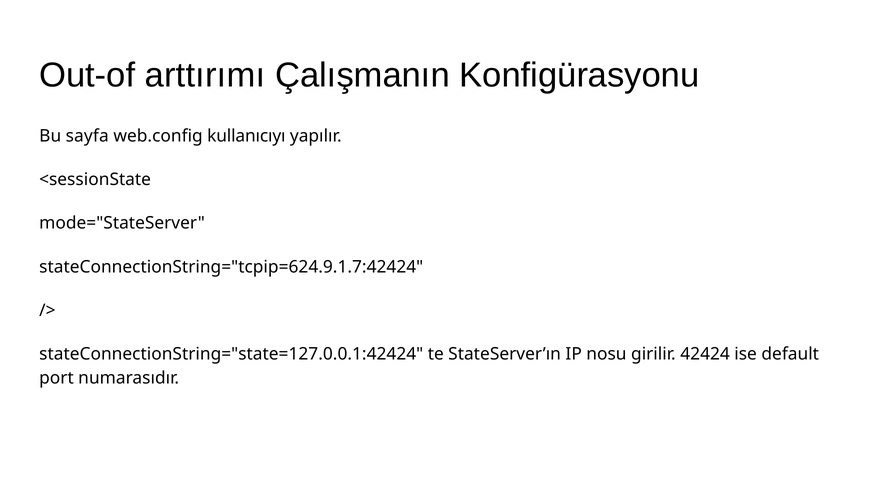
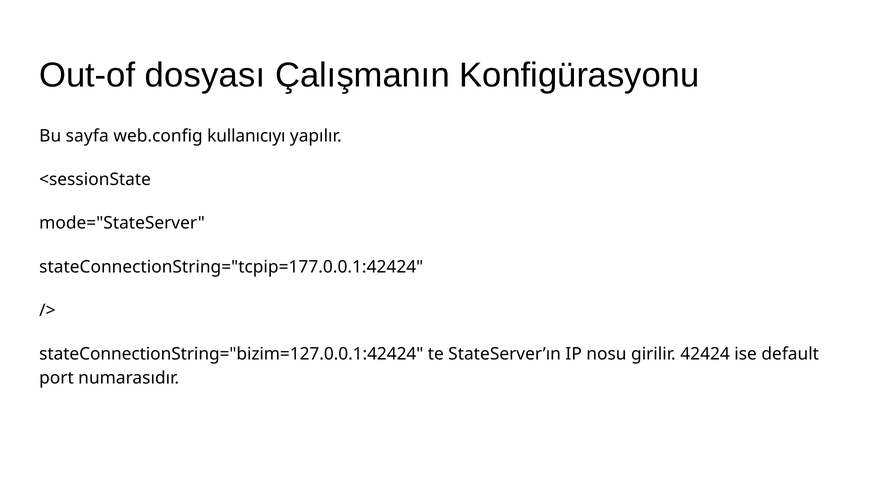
arttırımı: arttırımı -> dosyası (205, 75)
stateConnectionString="tcpip=624.9.1.7:42424: stateConnectionString="tcpip=624.9.1.7:42424 -> stateConnectionString="tcpip=177.0.0.1:42424 (231, 267)
stateConnectionString="state=127.0.0.1:42424: stateConnectionString="state=127.0.0.1:42424 -> stateConnectionString="bizim=127.0.0.1:42424 (231, 354)
